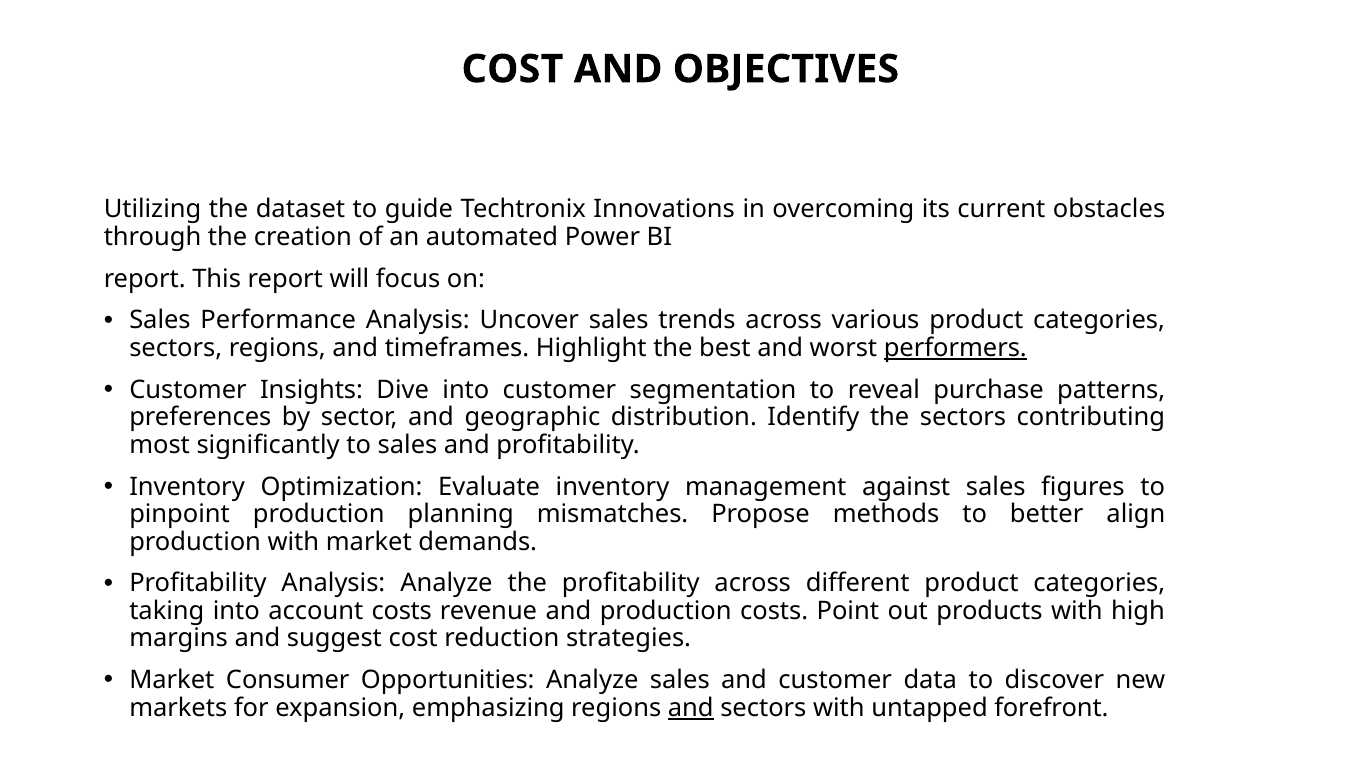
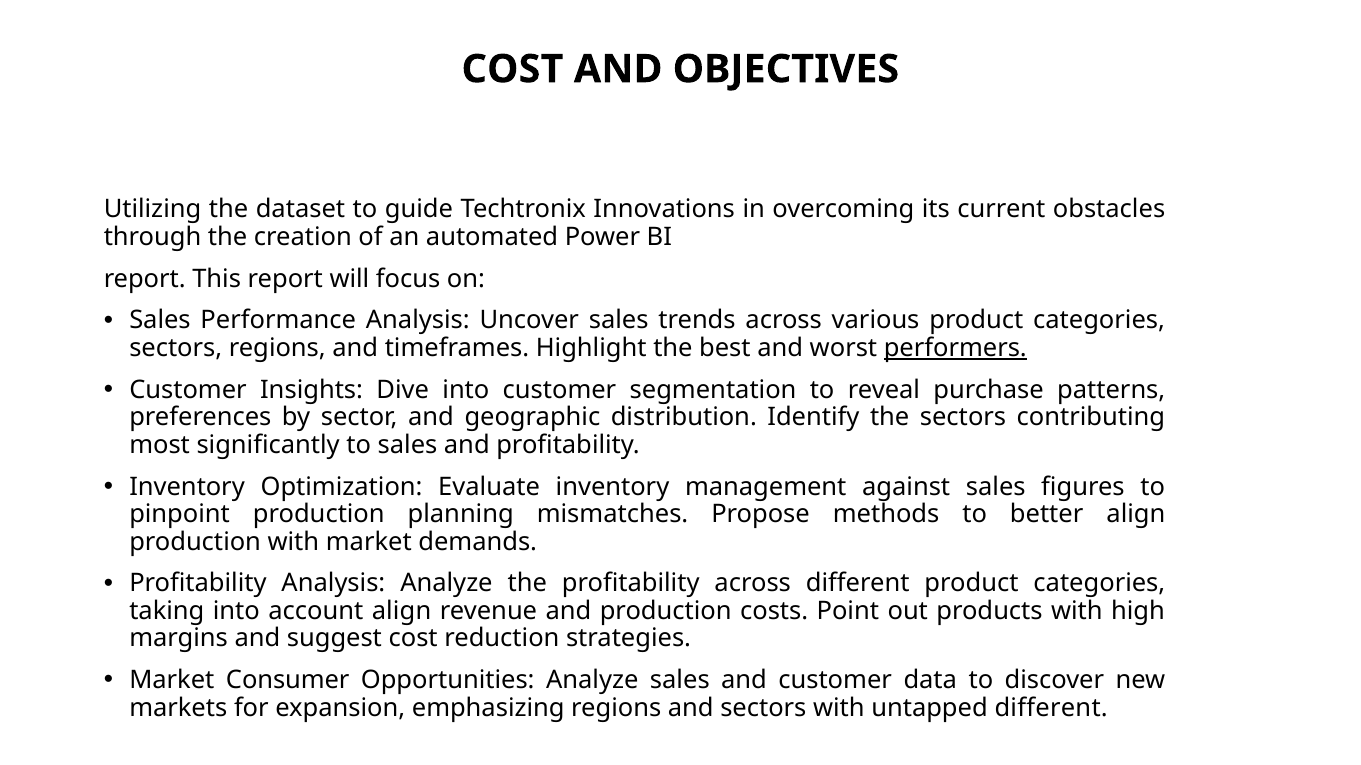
account costs: costs -> align (402, 611)
and underline: present -> none (691, 708)
untapped forefront: forefront -> different (1051, 708)
